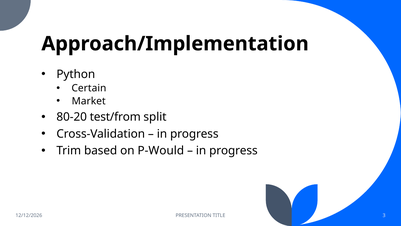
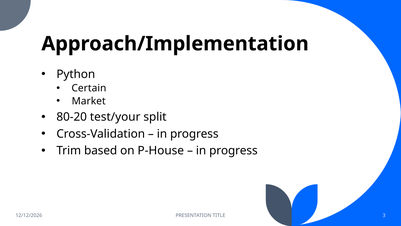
test/from: test/from -> test/your (115, 117)
P-Would: P-Would -> P-House (161, 150)
